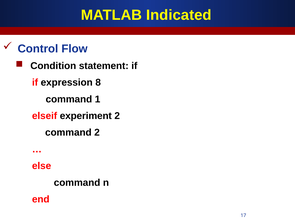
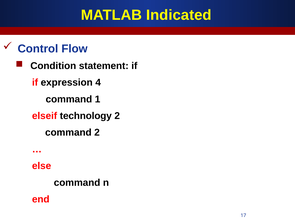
8: 8 -> 4 (98, 83)
experiment: experiment -> technology (86, 116)
